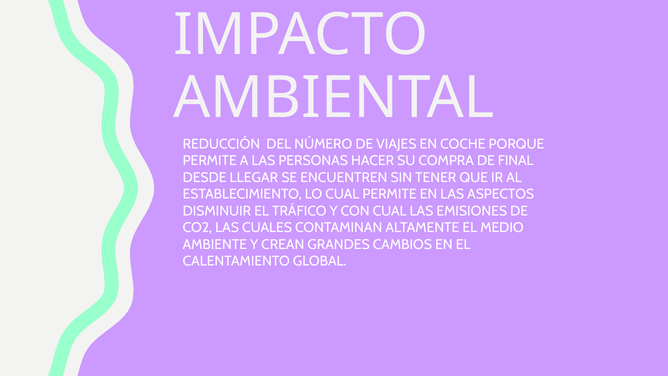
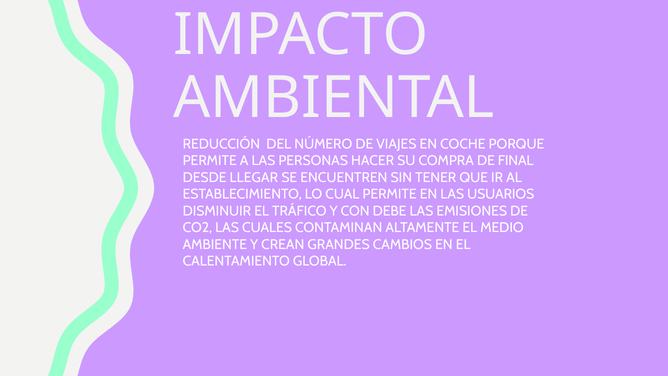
ASPECTOS: ASPECTOS -> USUARIOS (501, 194)
CON CUAL: CUAL -> DEBE (390, 211)
